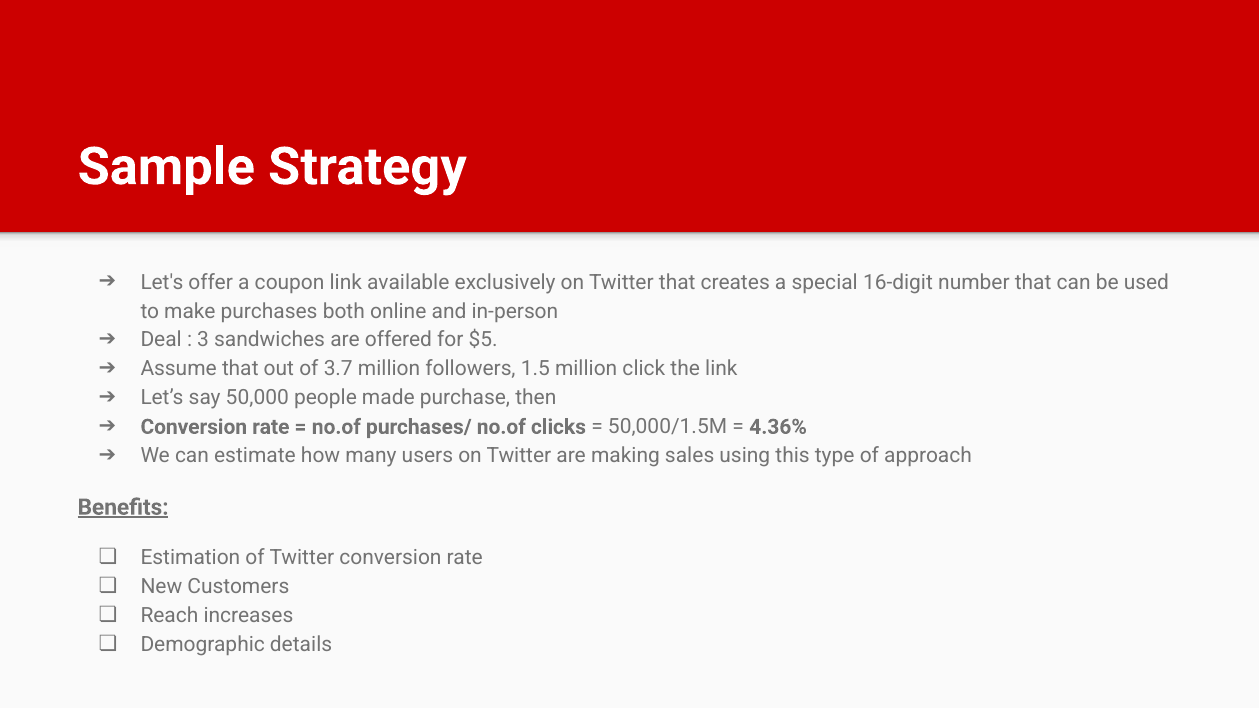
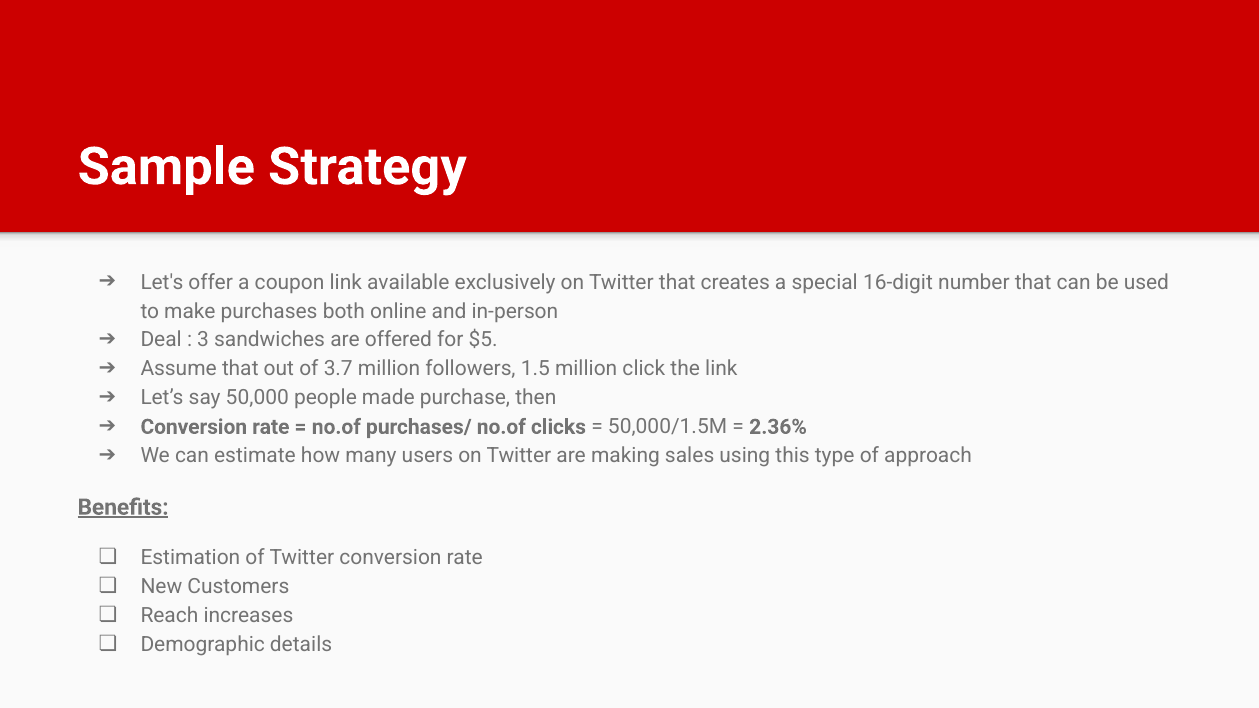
4.36%: 4.36% -> 2.36% (778, 427)
